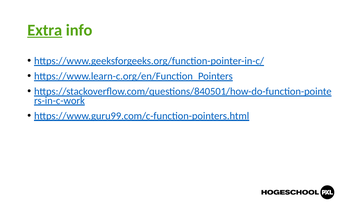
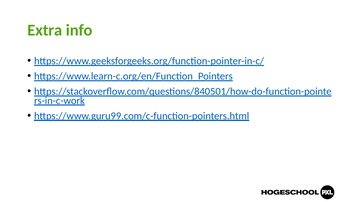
Extra underline: present -> none (45, 30)
